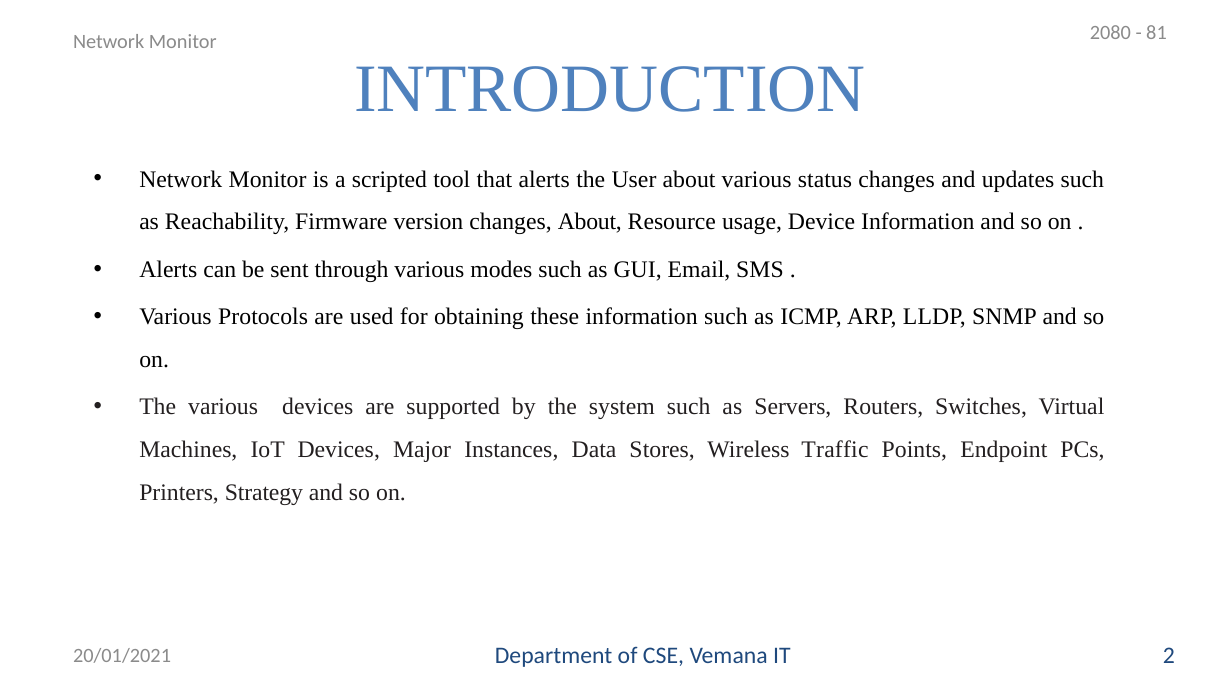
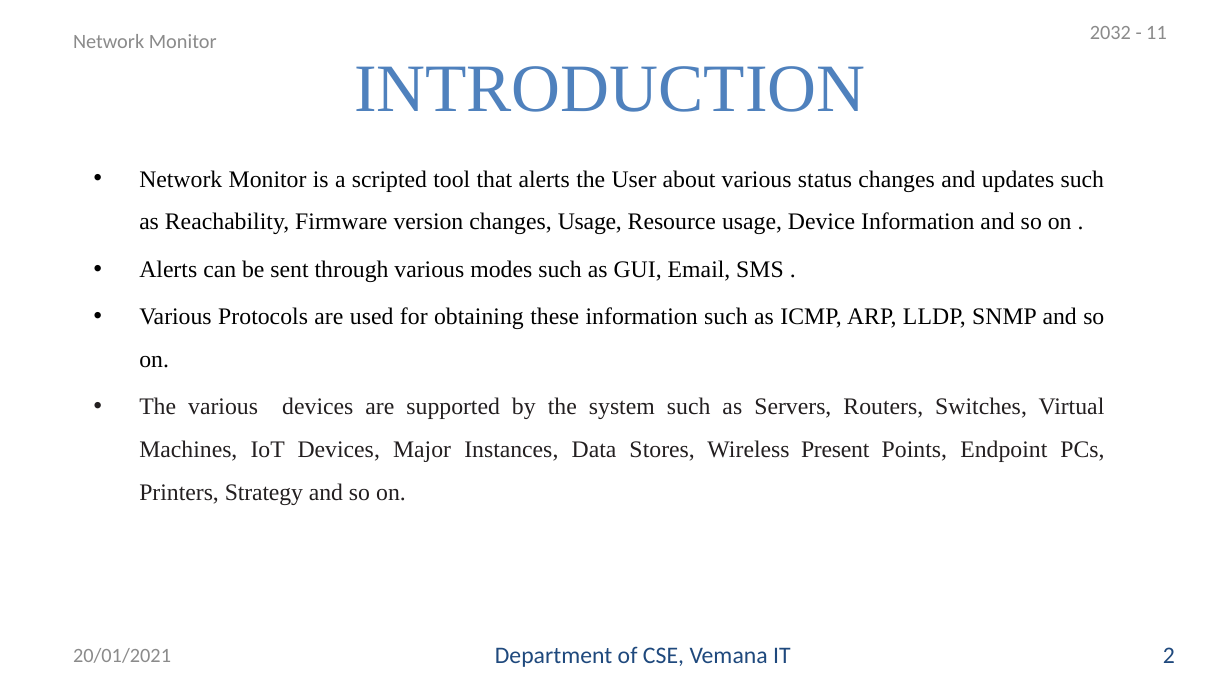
2080: 2080 -> 2032 (1110, 32)
81: 81 -> 11 (1157, 32)
changes About: About -> Usage (590, 222)
Traffic: Traffic -> Present (835, 450)
